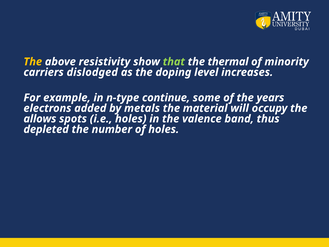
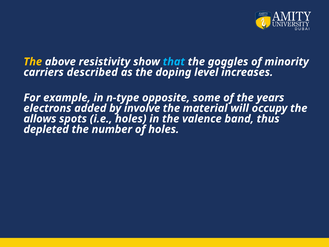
that colour: light green -> light blue (174, 62)
thermal: thermal -> goggles (228, 62)
dislodged: dislodged -> described (92, 72)
continue: continue -> opposite (166, 98)
metals: metals -> involve (142, 108)
